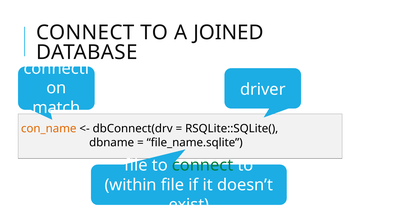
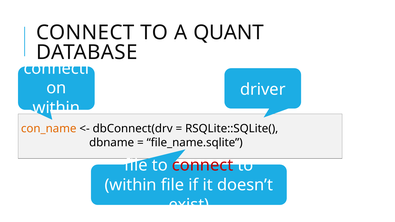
JOINED: JOINED -> QUANT (229, 33)
match: match -> within (56, 108)
connect colour: green -> red (203, 165)
